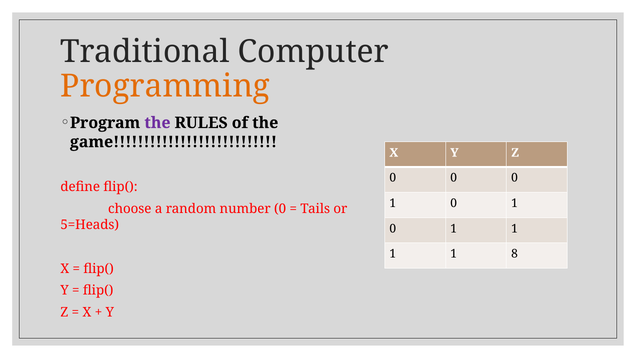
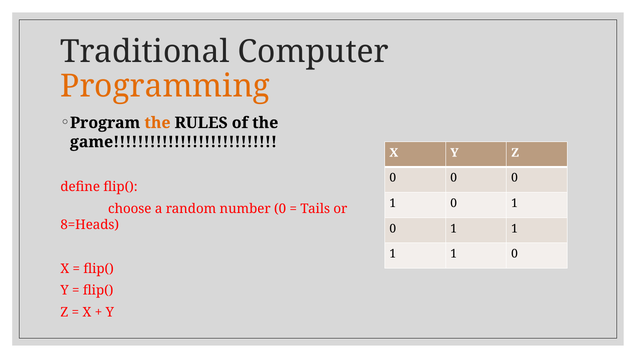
the colour: purple -> orange (157, 123)
5=Heads: 5=Heads -> 8=Heads (90, 225)
1 1 8: 8 -> 0 (514, 254)
